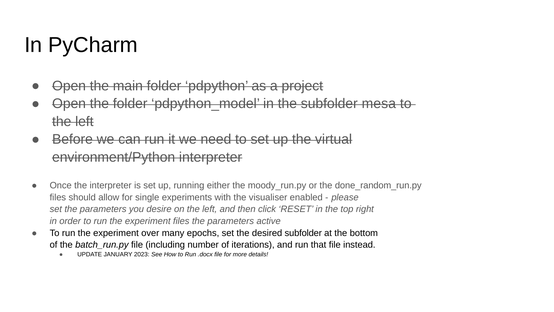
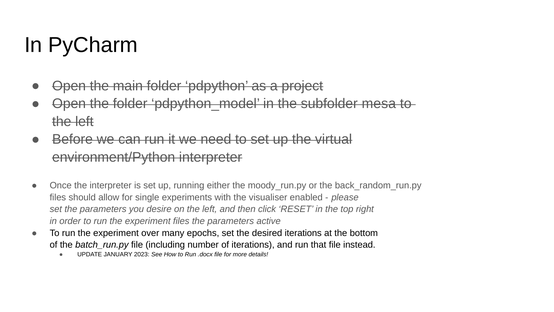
done_random_run.py: done_random_run.py -> back_random_run.py (378, 185)
desired subfolder: subfolder -> iterations (303, 233)
